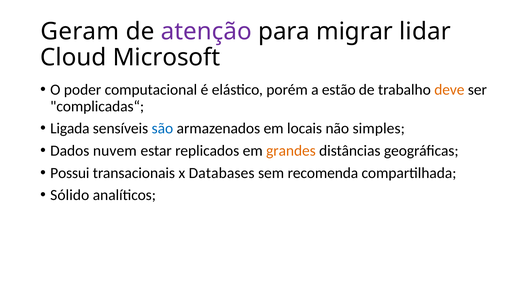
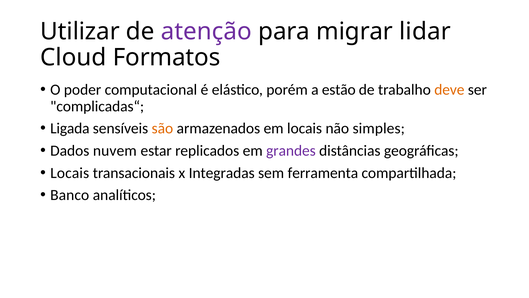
Geram: Geram -> Utilizar (80, 31)
Microsoft: Microsoft -> Formatos (167, 58)
são colour: blue -> orange (162, 128)
grandes colour: orange -> purple (291, 150)
Possui: Possui -> Locais (70, 173)
Databases: Databases -> Integradas (222, 173)
recomenda: recomenda -> ferramenta (323, 173)
Sólido: Sólido -> Banco (70, 195)
